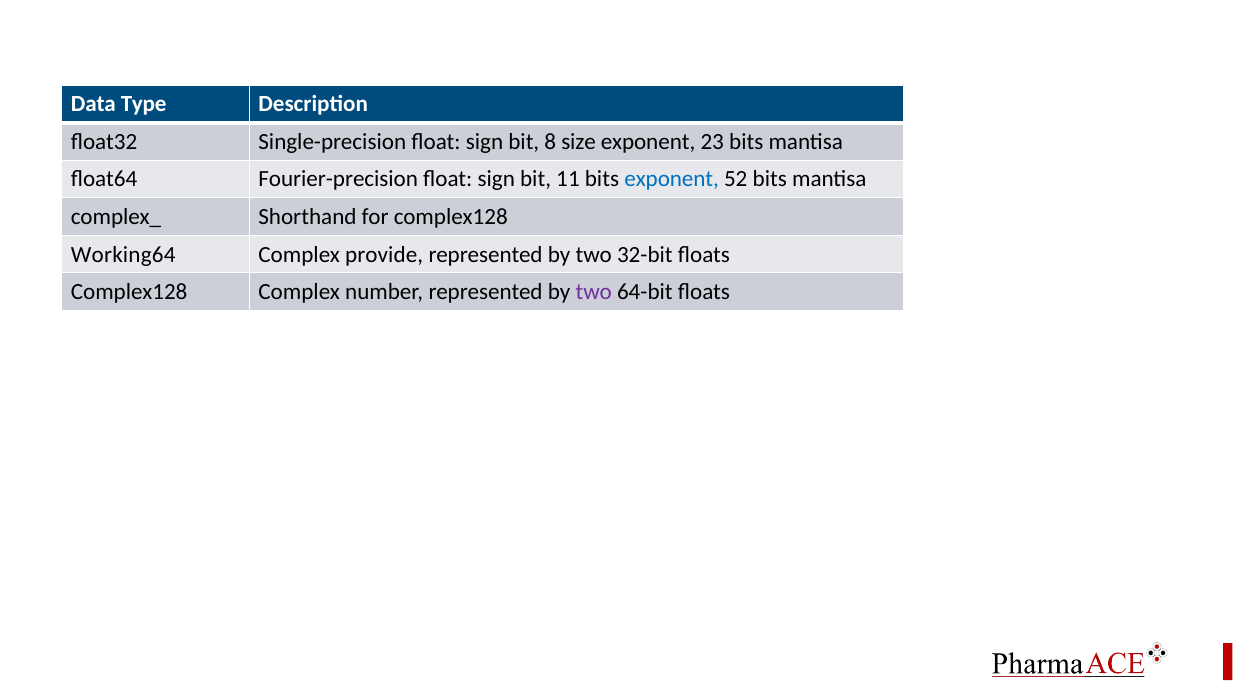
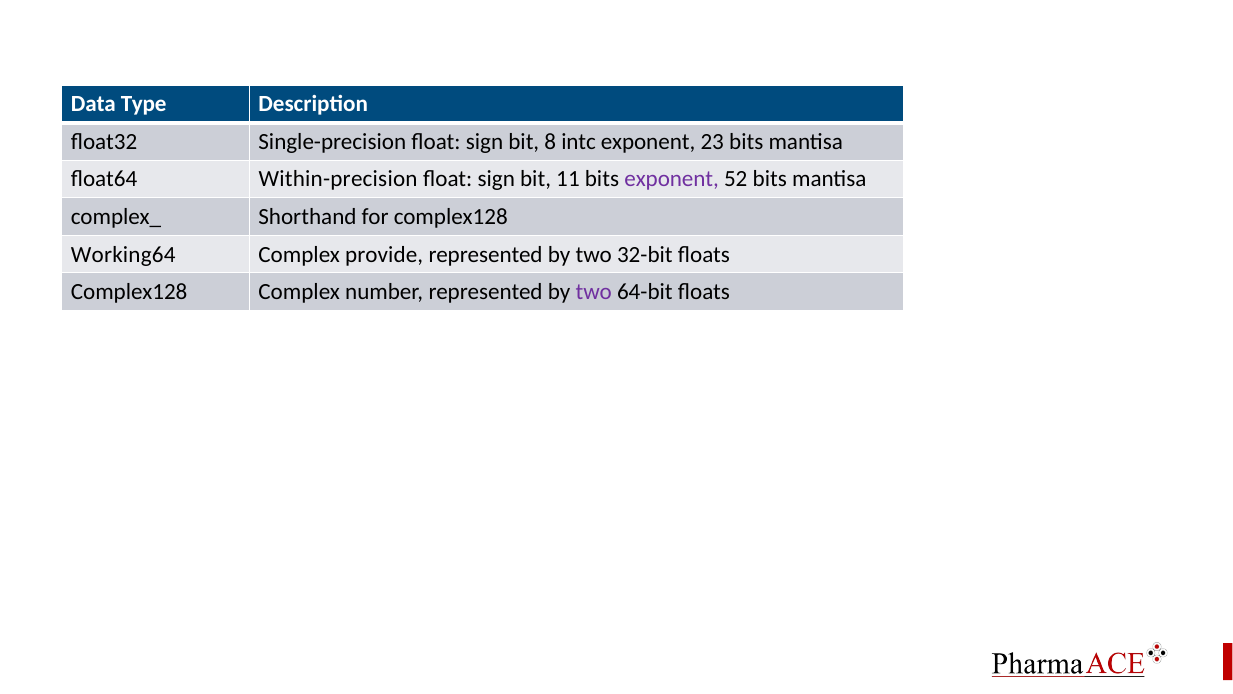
size: size -> intc (579, 142)
Fourier-precision: Fourier-precision -> Within-precision (338, 179)
exponent colour: blue -> purple (672, 179)
